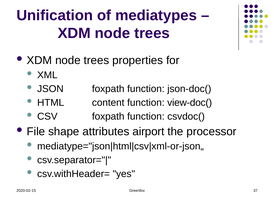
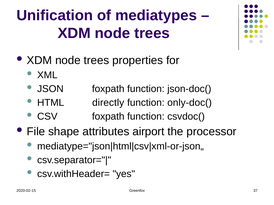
content: content -> directly (108, 103)
view-doc(: view-doc( -> only-doc( (190, 103)
